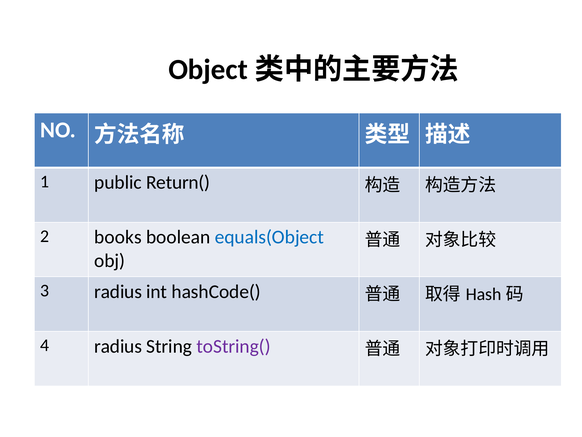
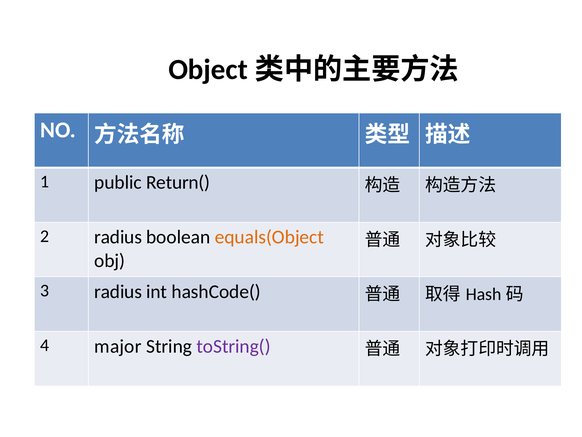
2 books: books -> radius (118, 237)
equals(Object colour: blue -> orange (269, 237)
4 radius: radius -> major (118, 346)
